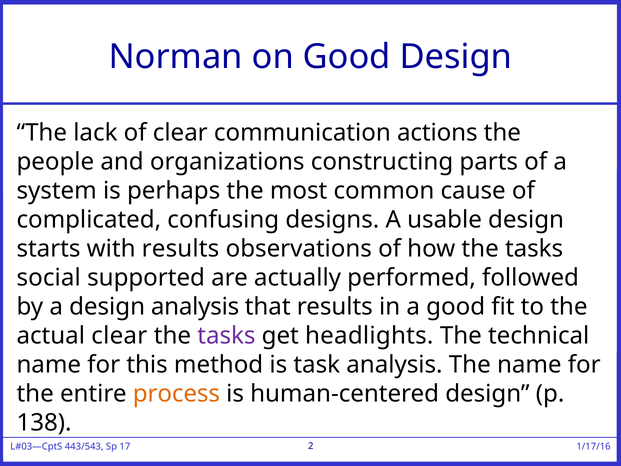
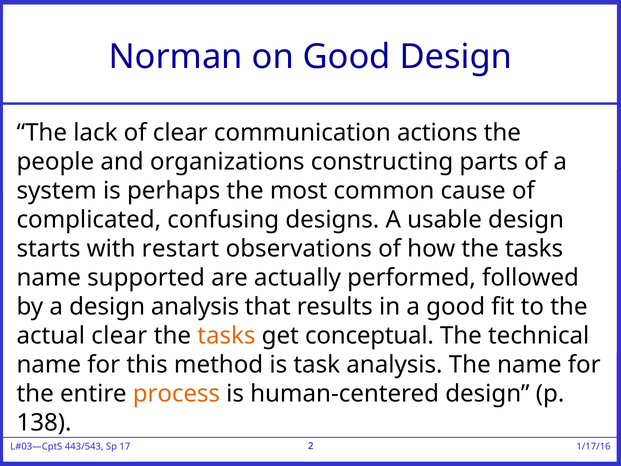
with results: results -> restart (180, 249)
social: social -> name (49, 278)
tasks colour: purple -> orange (226, 336)
headlights: headlights -> conceptual (369, 336)
